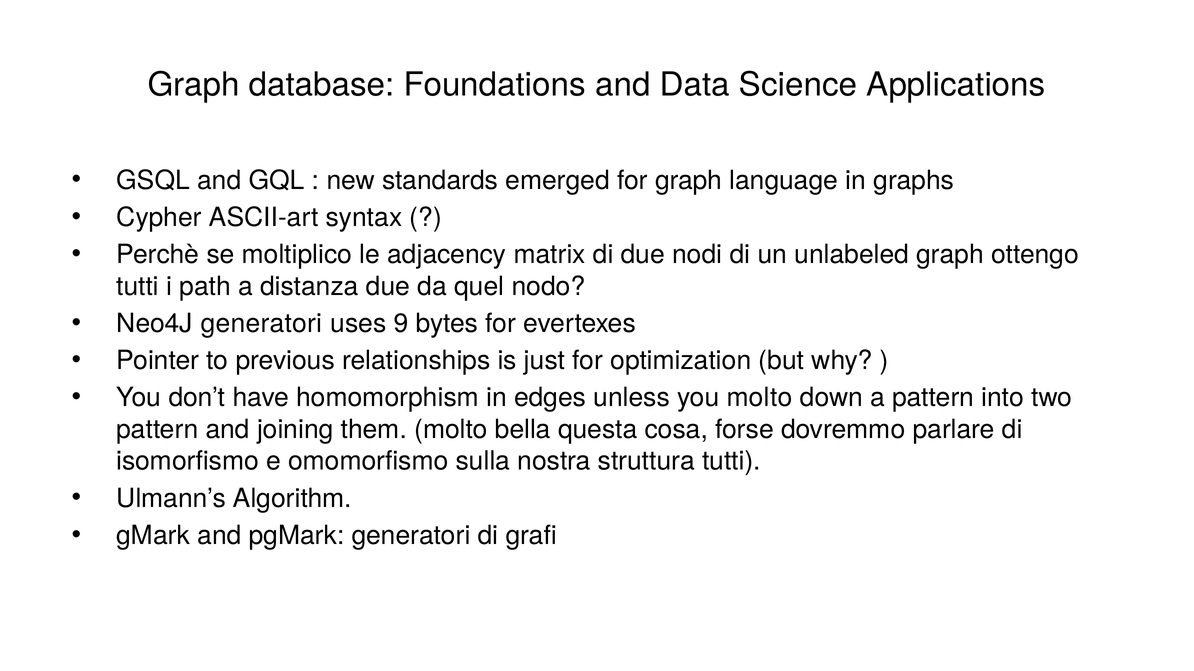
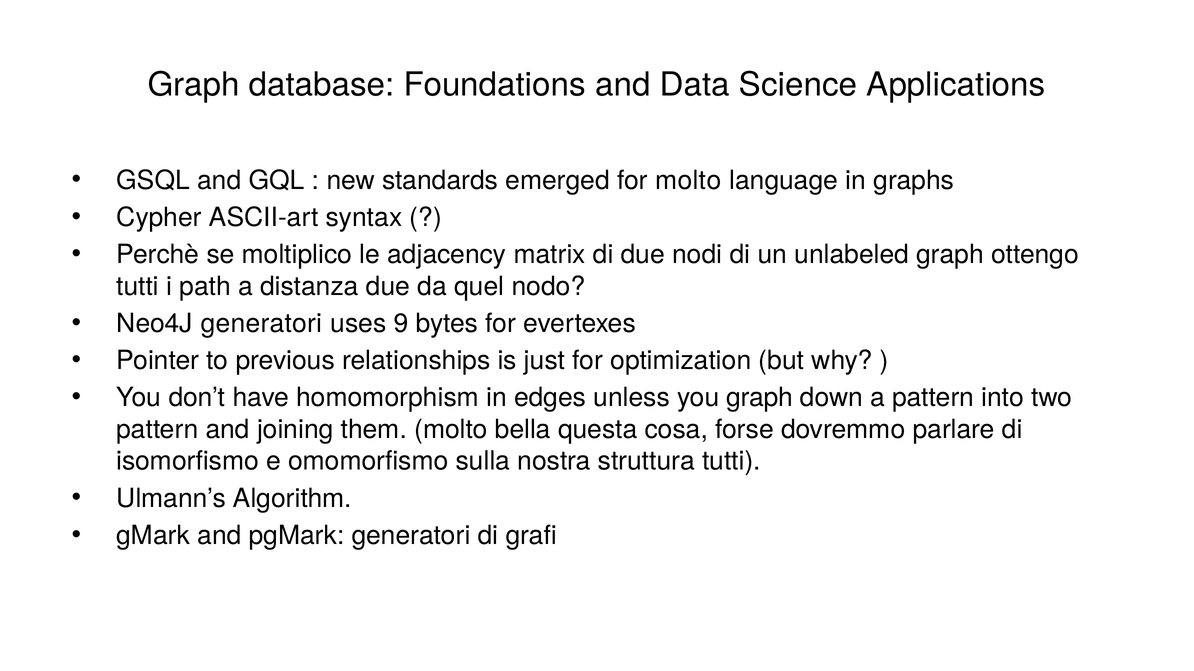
for graph: graph -> molto (688, 180)
you molto: molto -> graph (760, 398)
